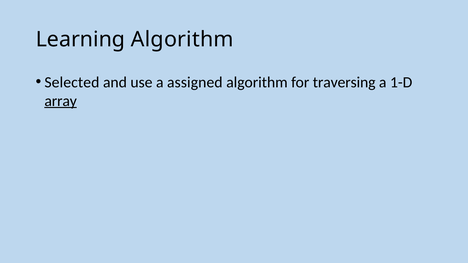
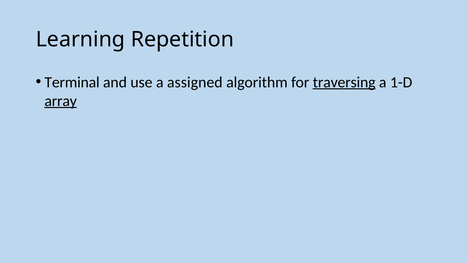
Learning Algorithm: Algorithm -> Repetition (182, 39)
Selected: Selected -> Terminal (72, 82)
traversing underline: none -> present (344, 82)
